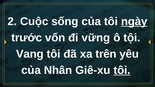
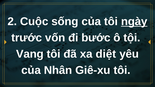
vững: vững -> bước (96, 38)
trên: trên -> diệt (106, 54)
tôi underline: present -> none (122, 70)
